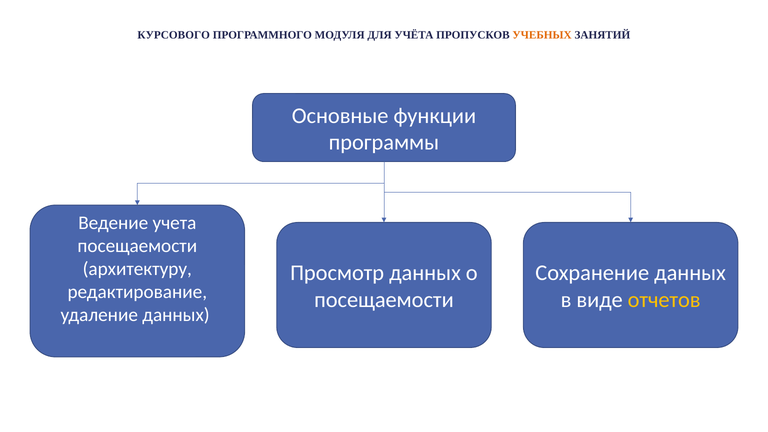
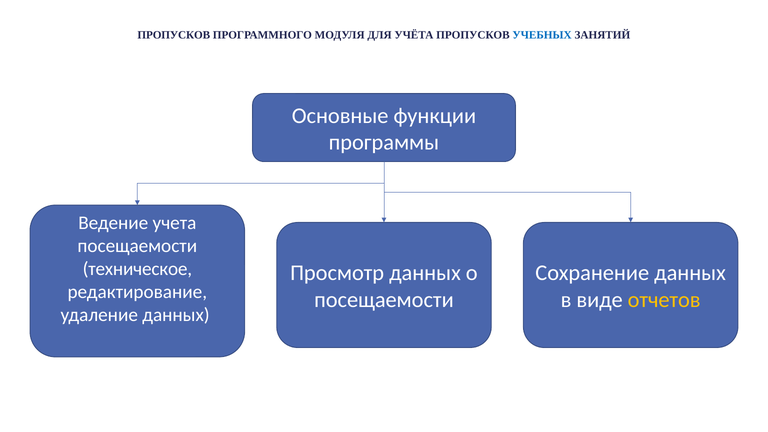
КУРСОВОГО: КУРСОВОГО -> ПРОПУСКОВ (174, 35)
УЧЕБНЫХ colour: orange -> blue (542, 35)
архитектуру: архитектуру -> техническое (137, 269)
